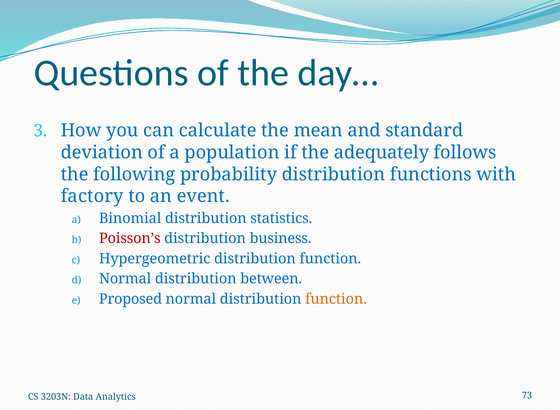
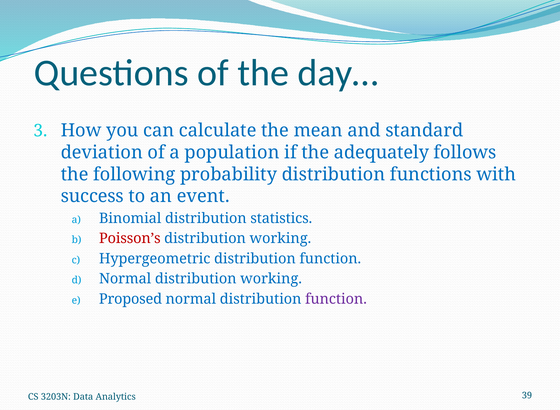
factory: factory -> success (92, 196)
business: business -> working (280, 239)
Normal distribution between: between -> working (271, 279)
function colour: orange -> purple (336, 299)
73: 73 -> 39 (527, 396)
